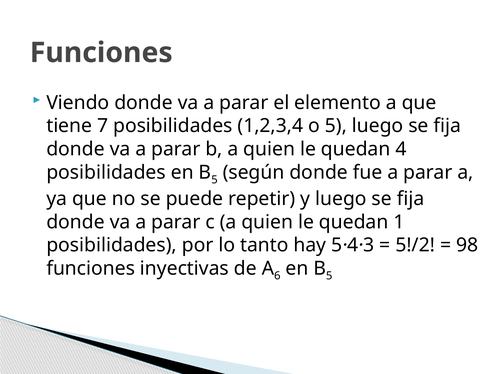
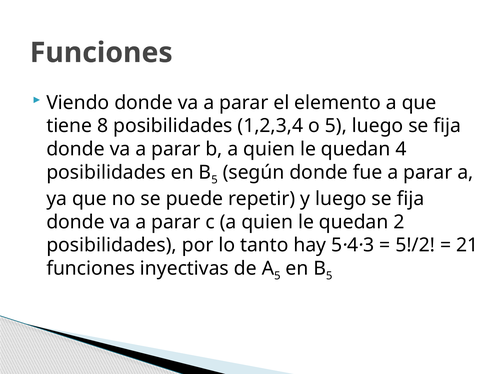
7: 7 -> 8 (103, 126)
1: 1 -> 2 (399, 222)
98: 98 -> 21 (467, 245)
A 6: 6 -> 5 (277, 276)
